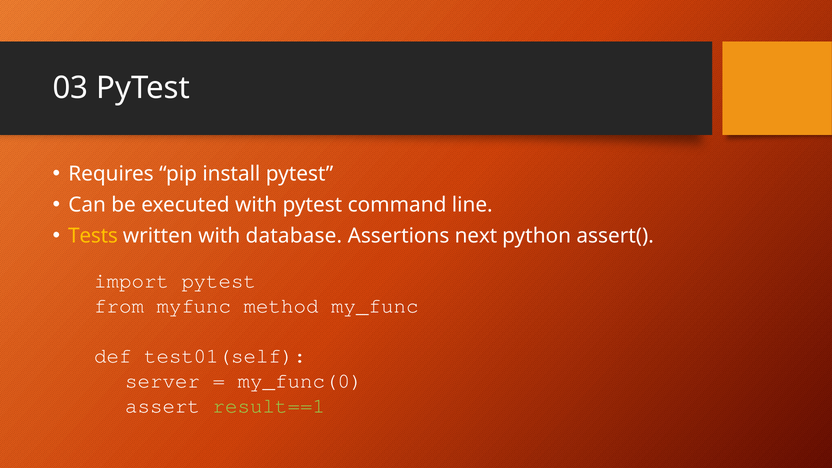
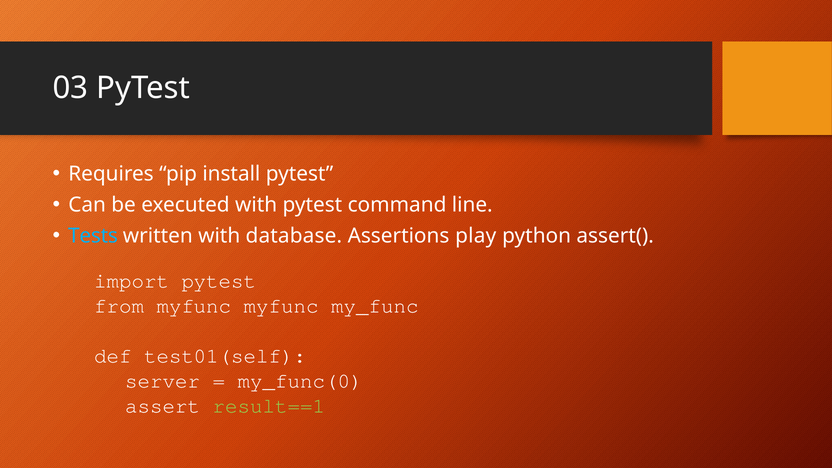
Tests colour: yellow -> light blue (93, 236)
next: next -> play (476, 236)
myfunc method: method -> myfunc (281, 306)
